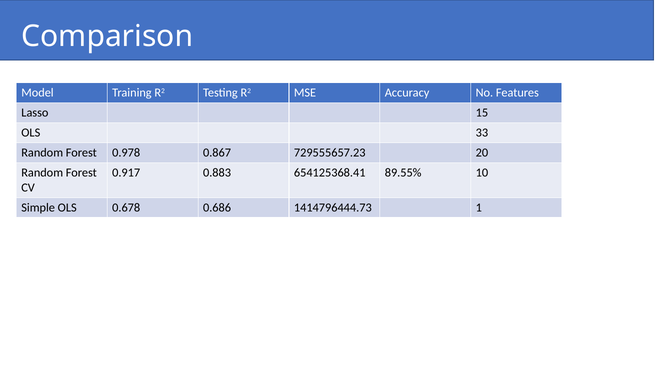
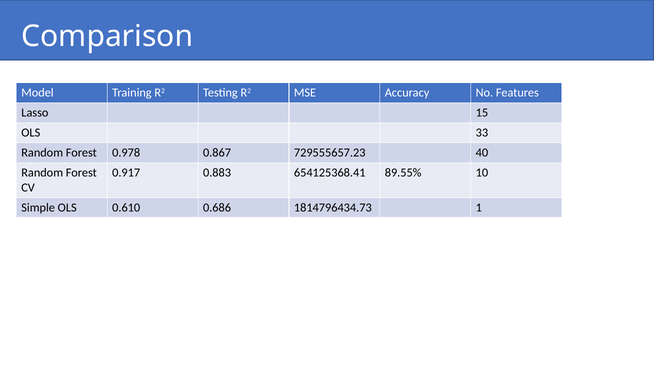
20: 20 -> 40 (482, 153)
0.678: 0.678 -> 0.610 (126, 208)
1414796444.73: 1414796444.73 -> 1814796434.73 (333, 208)
